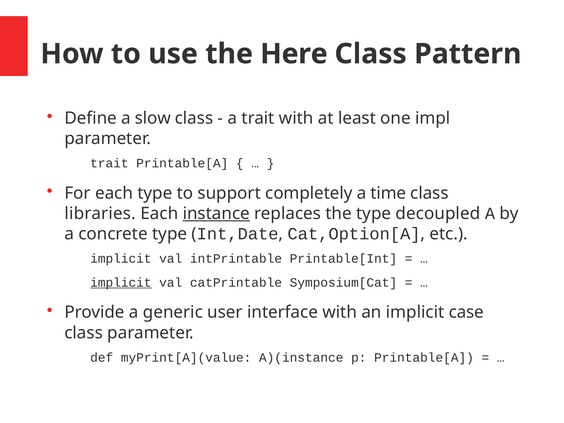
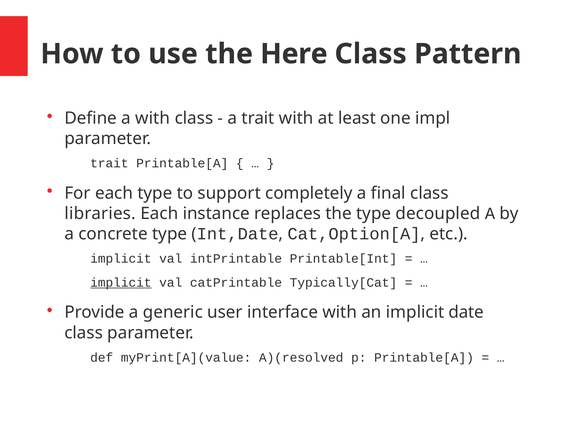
a slow: slow -> with (153, 118)
time: time -> final (388, 193)
instance underline: present -> none (216, 213)
Symposium[Cat: Symposium[Cat -> Typically[Cat (343, 283)
case: case -> date (466, 312)
A)(instance: A)(instance -> A)(resolved (301, 357)
